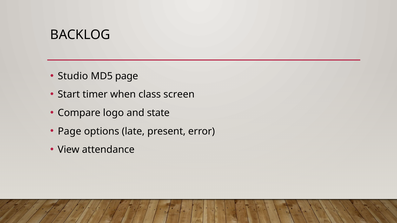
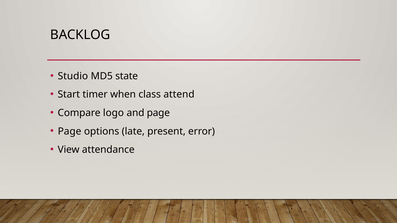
MD5 page: page -> state (127, 76)
screen: screen -> attend (179, 95)
and state: state -> page (158, 113)
